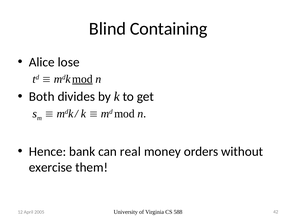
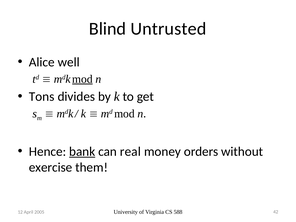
Containing: Containing -> Untrusted (168, 29)
lose: lose -> well (69, 62)
Both: Both -> Tons (42, 97)
bank underline: none -> present (82, 152)
